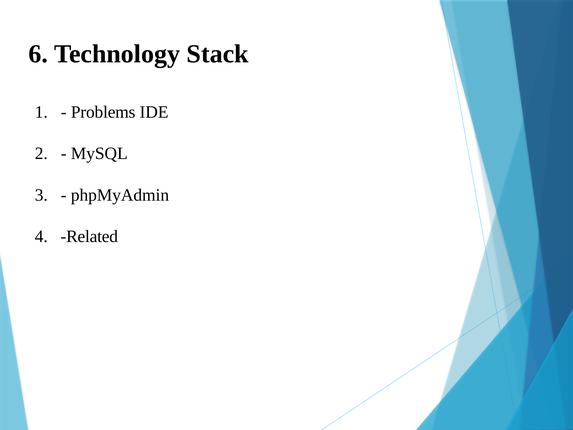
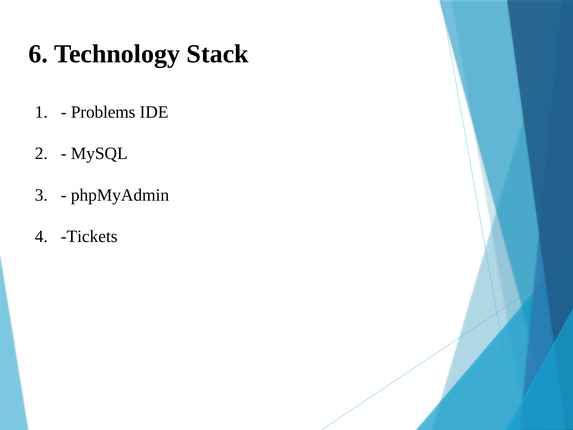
Related: Related -> Tickets (89, 236)
